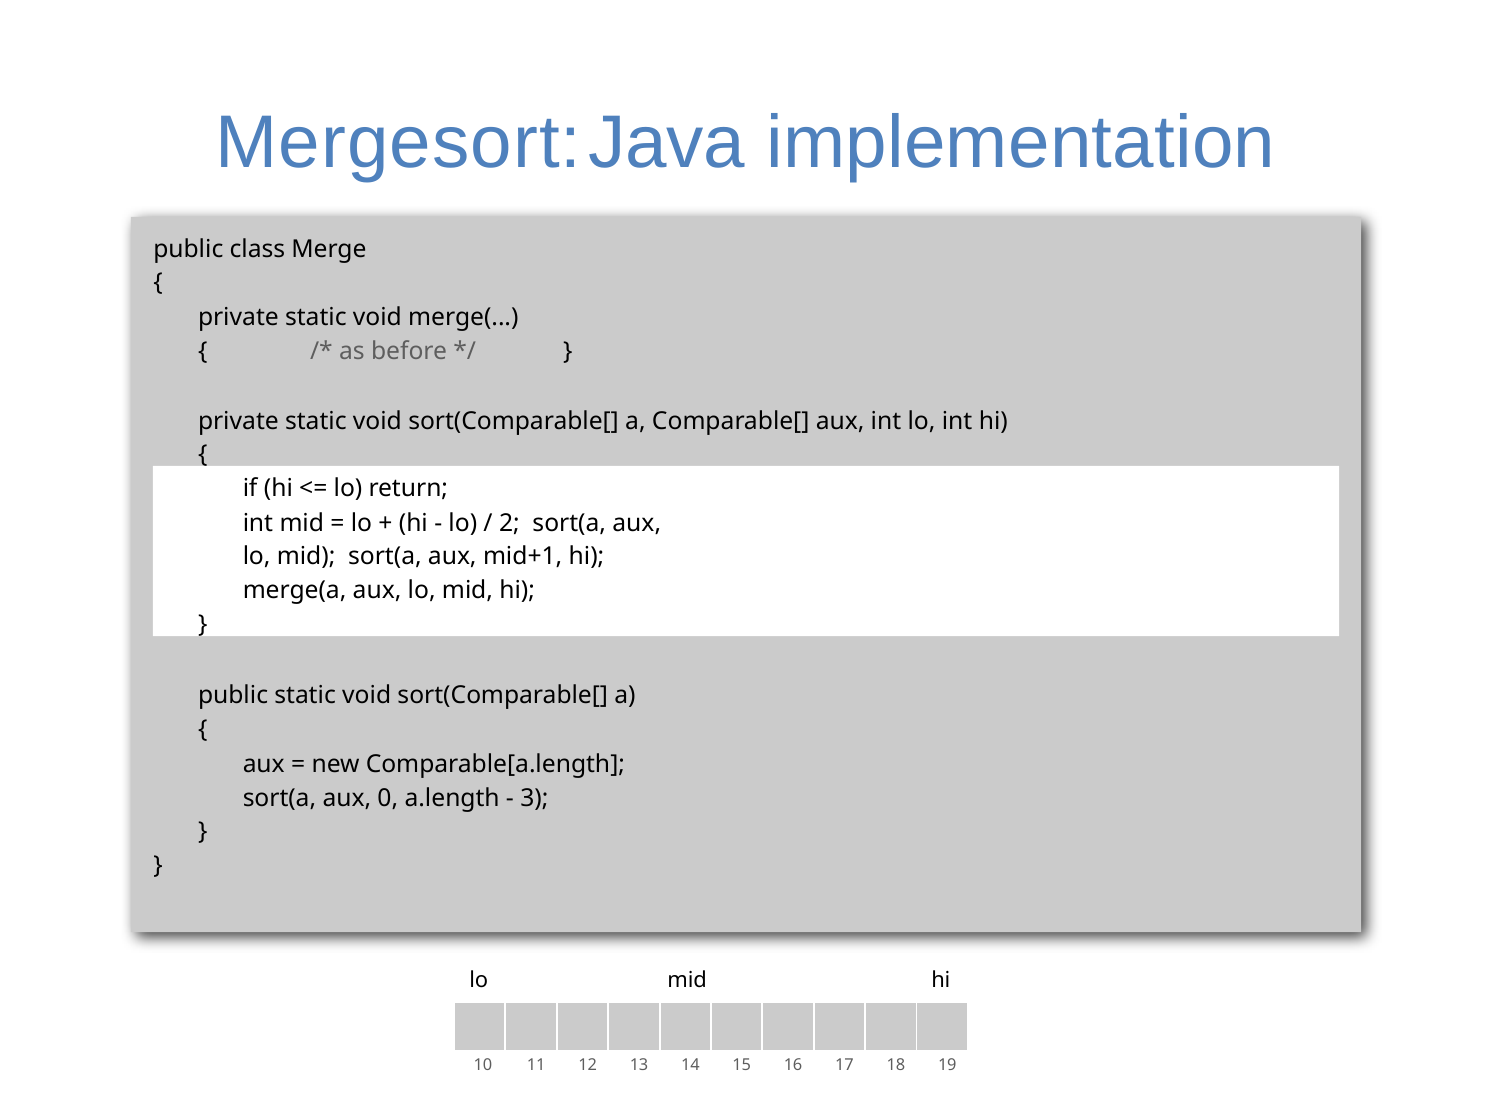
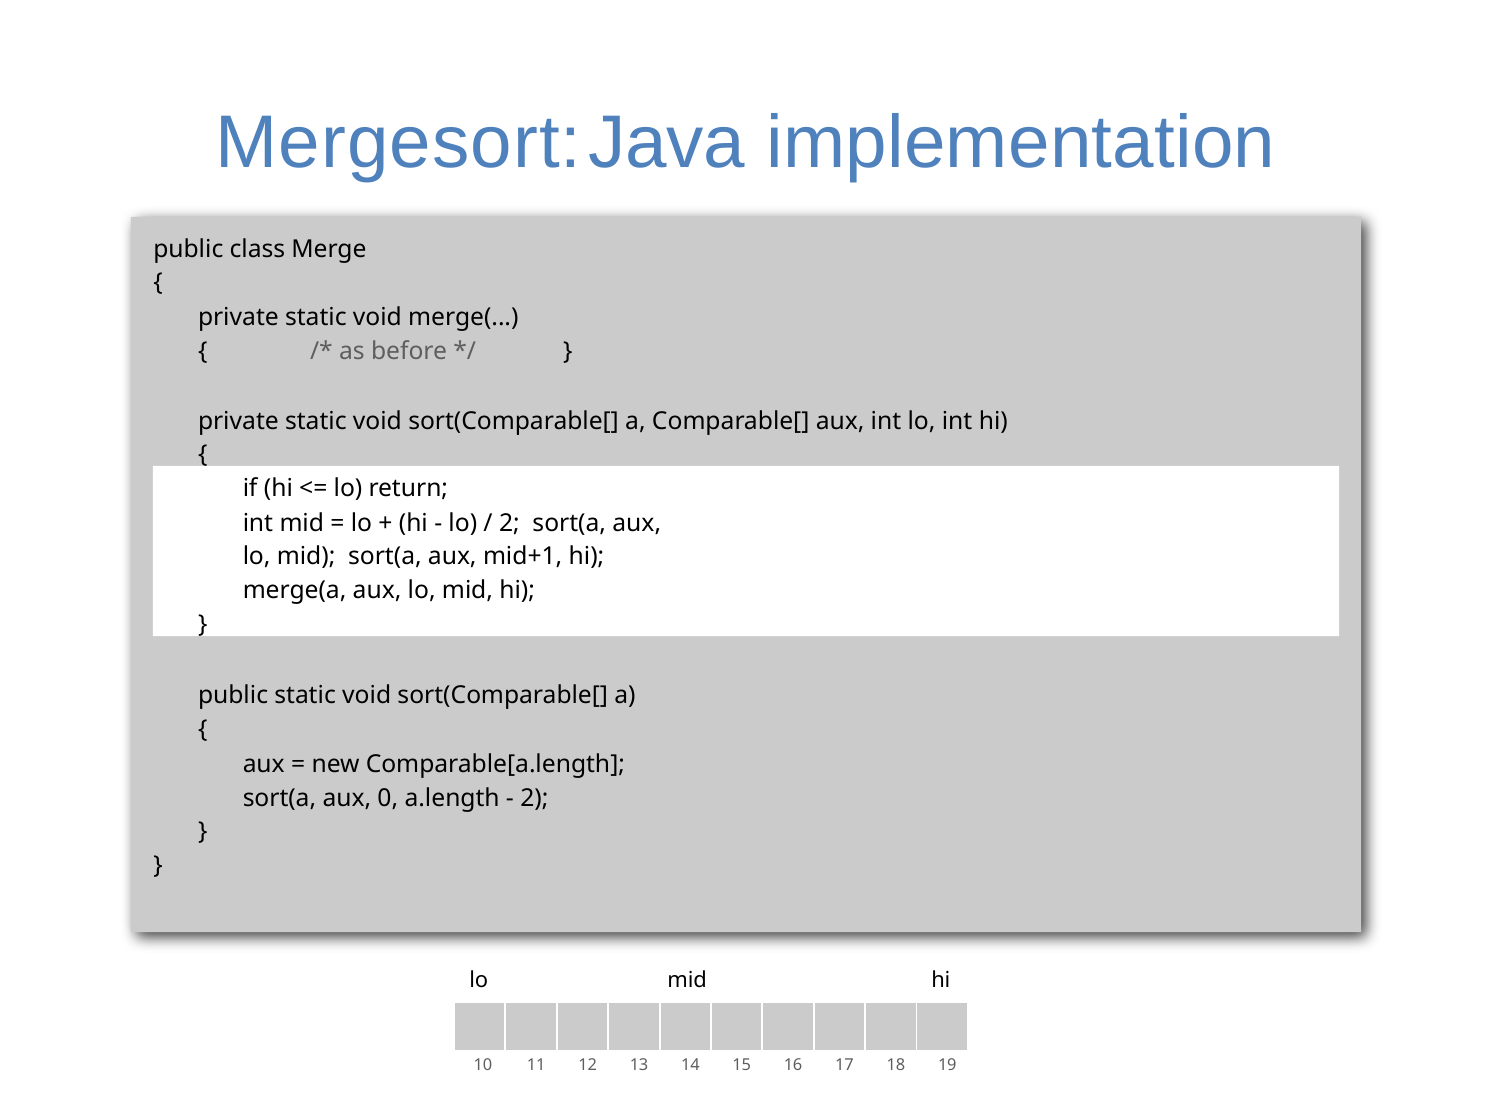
3: 3 -> 2 (534, 799)
